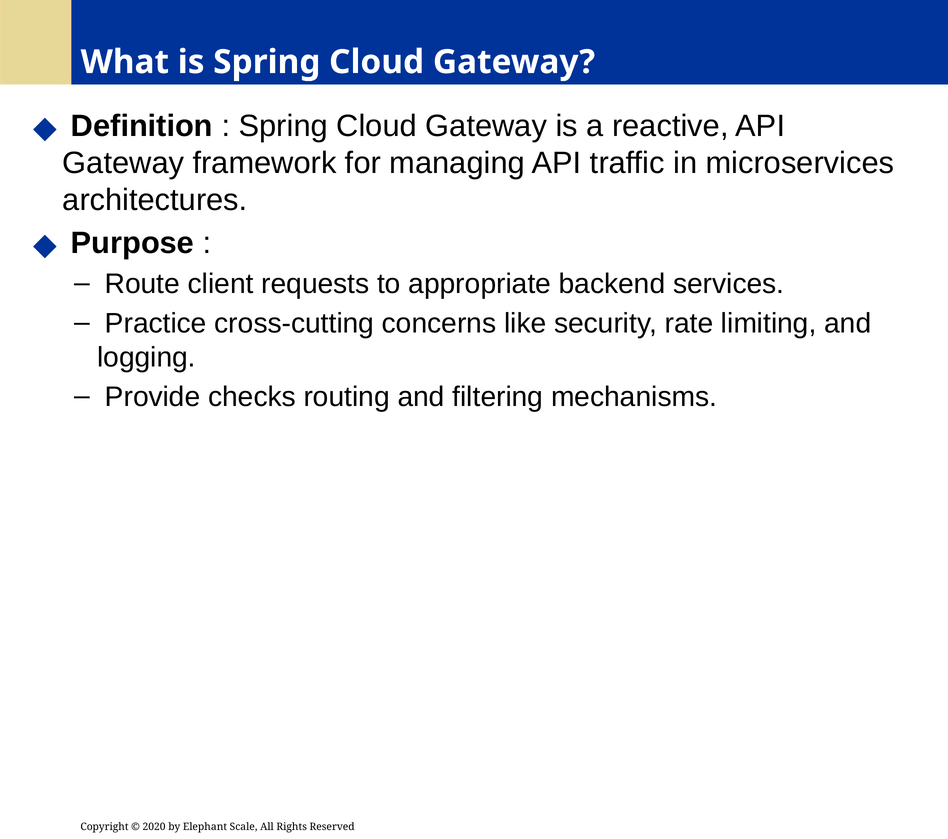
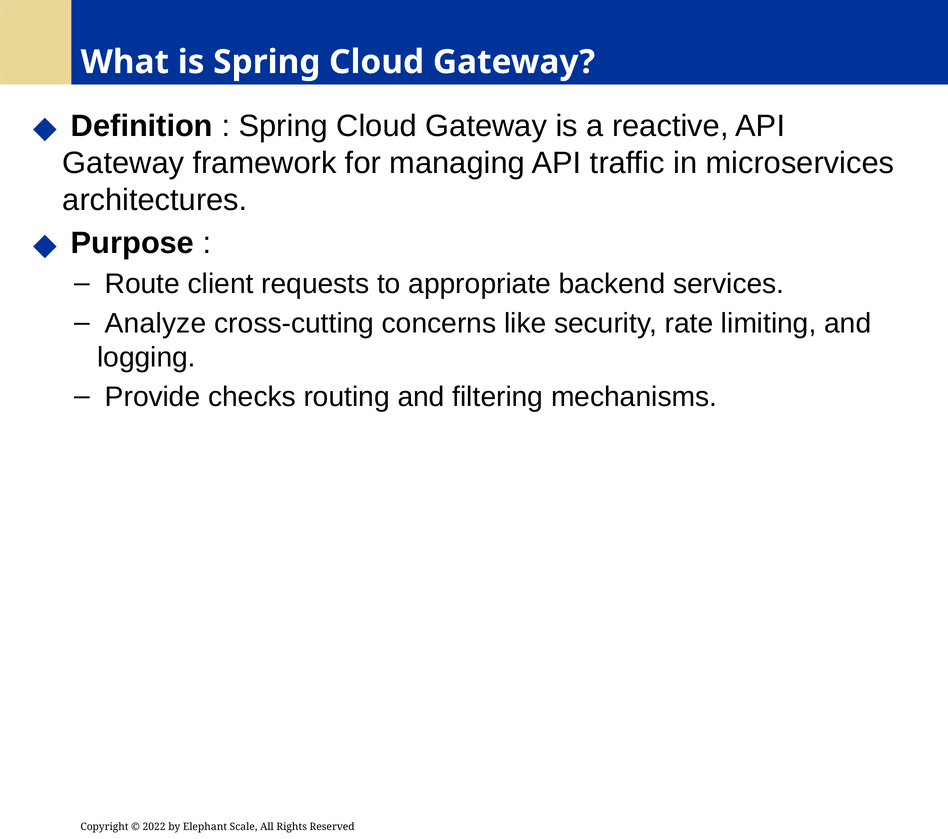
Practice: Practice -> Analyze (156, 323)
2020: 2020 -> 2022 (154, 827)
